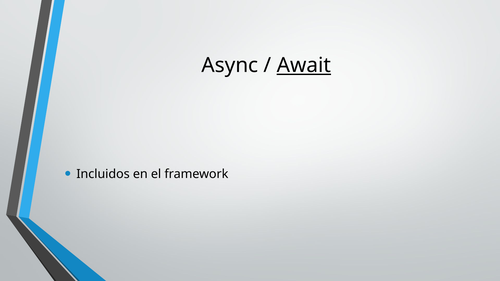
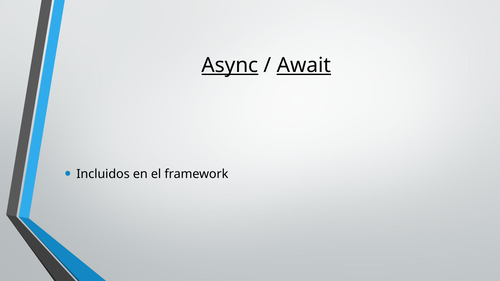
Async underline: none -> present (230, 66)
